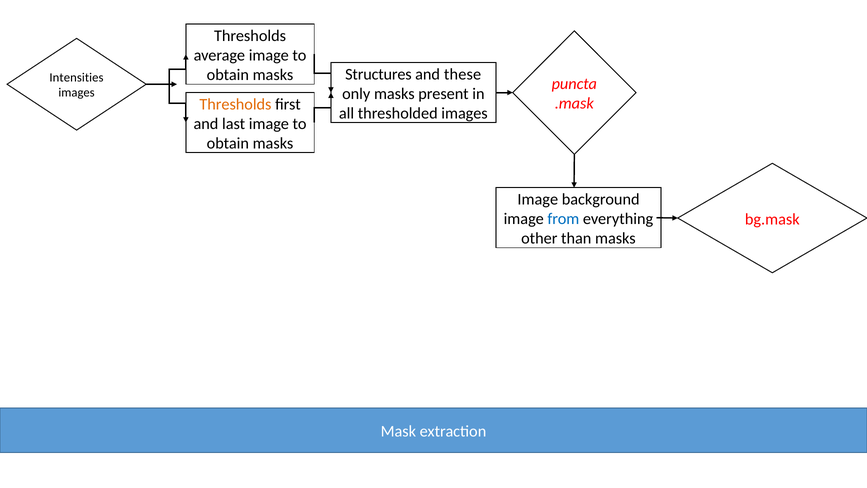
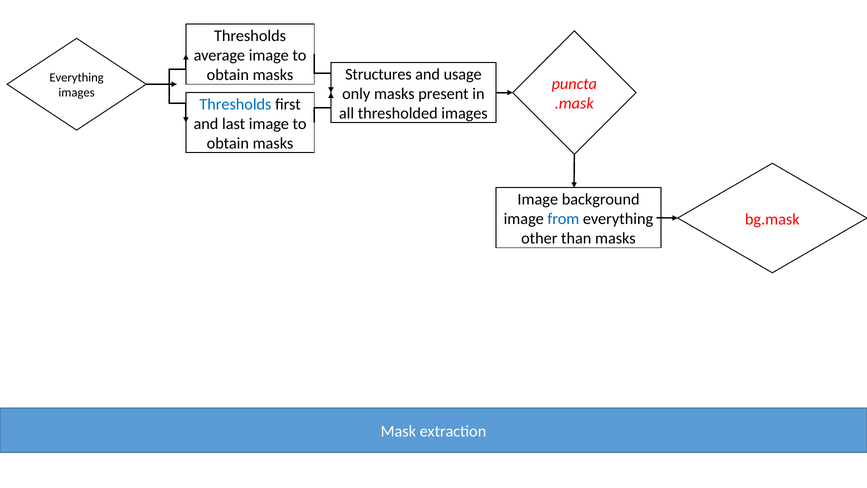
these: these -> usage (463, 74)
Intensities: Intensities -> Everything (77, 77)
Thresholds colour: orange -> blue (235, 104)
